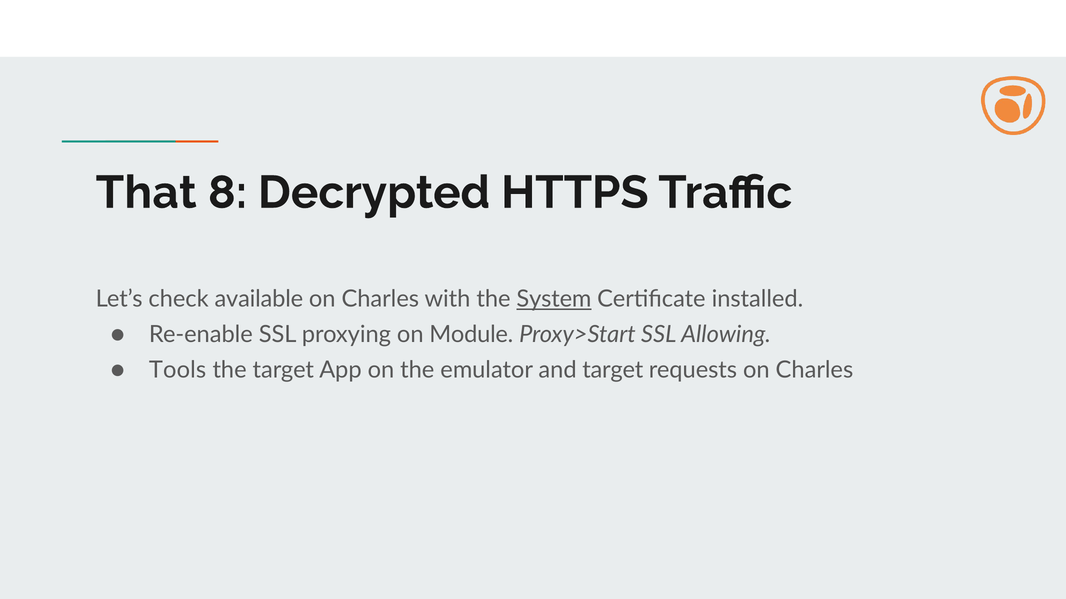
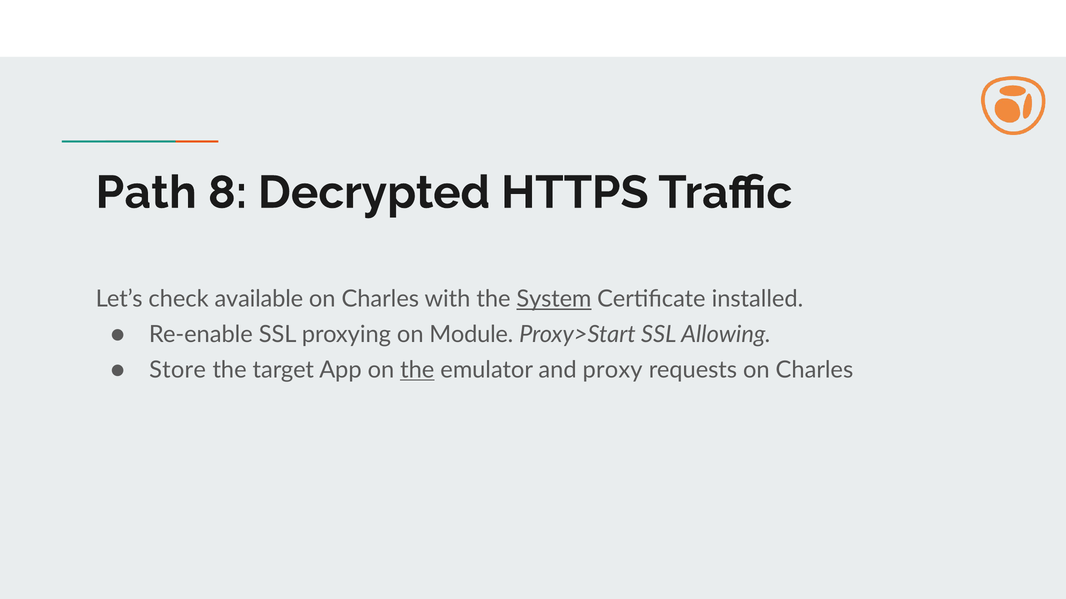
That: That -> Path (146, 193)
Tools: Tools -> Store (178, 370)
the underline: none -> present (417, 370)
and target: target -> proxy (613, 370)
